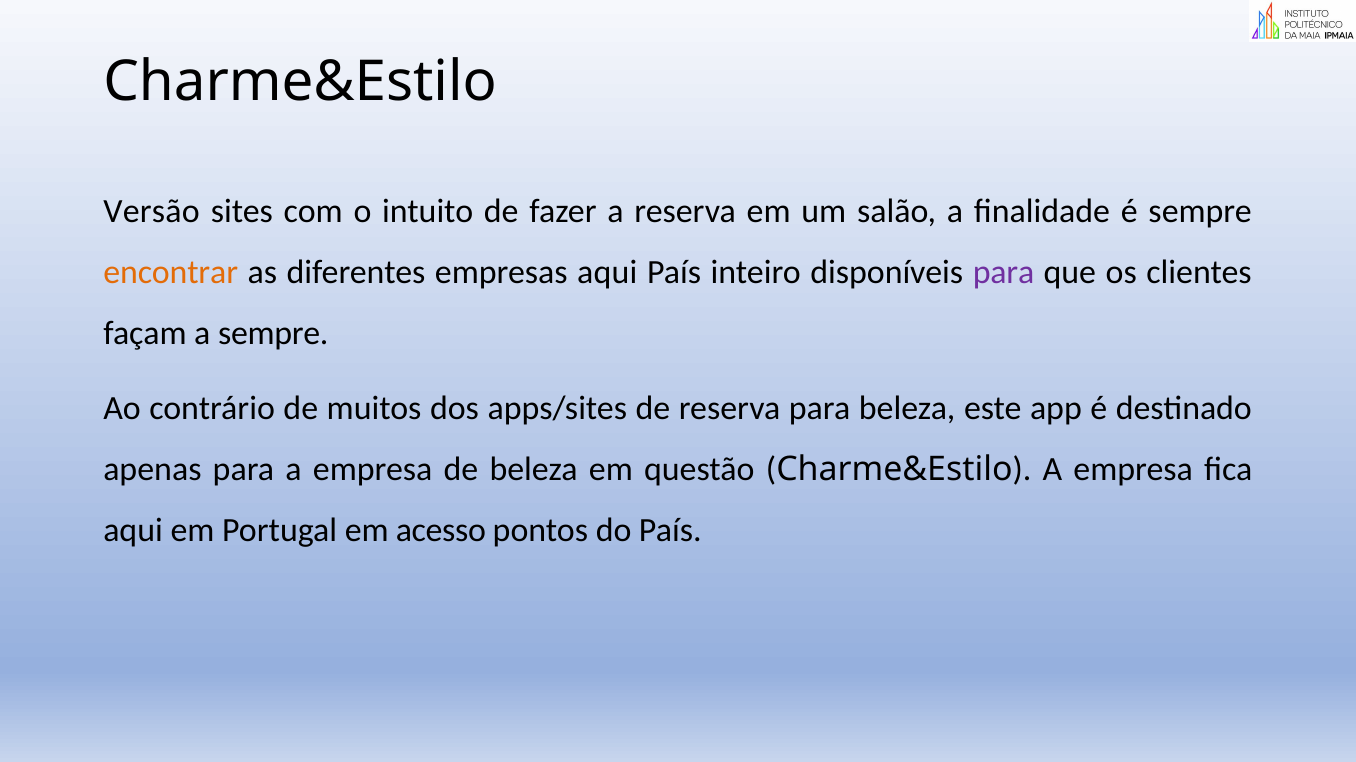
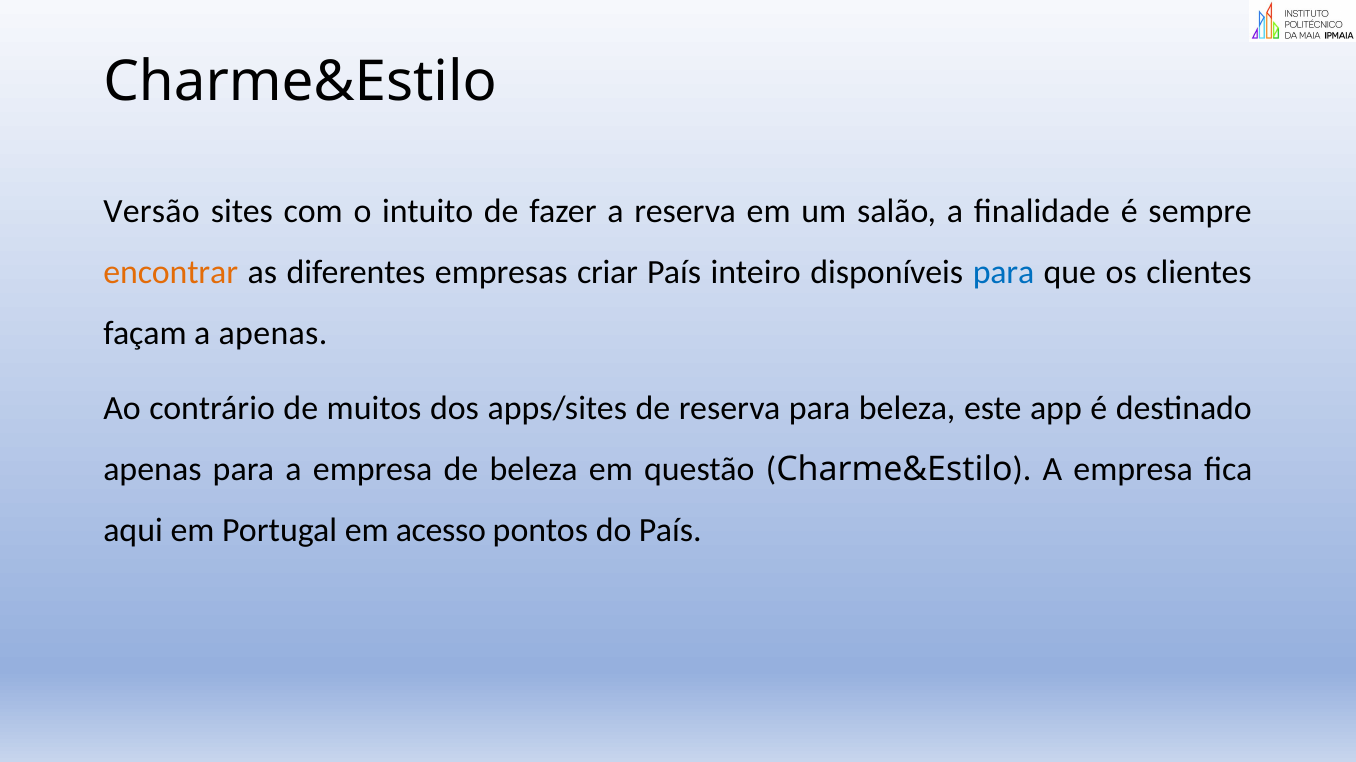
empresas aqui: aqui -> criar (608, 272)
para colour: purple -> blue (1004, 272)
a sempre: sempre -> apenas (273, 333)
